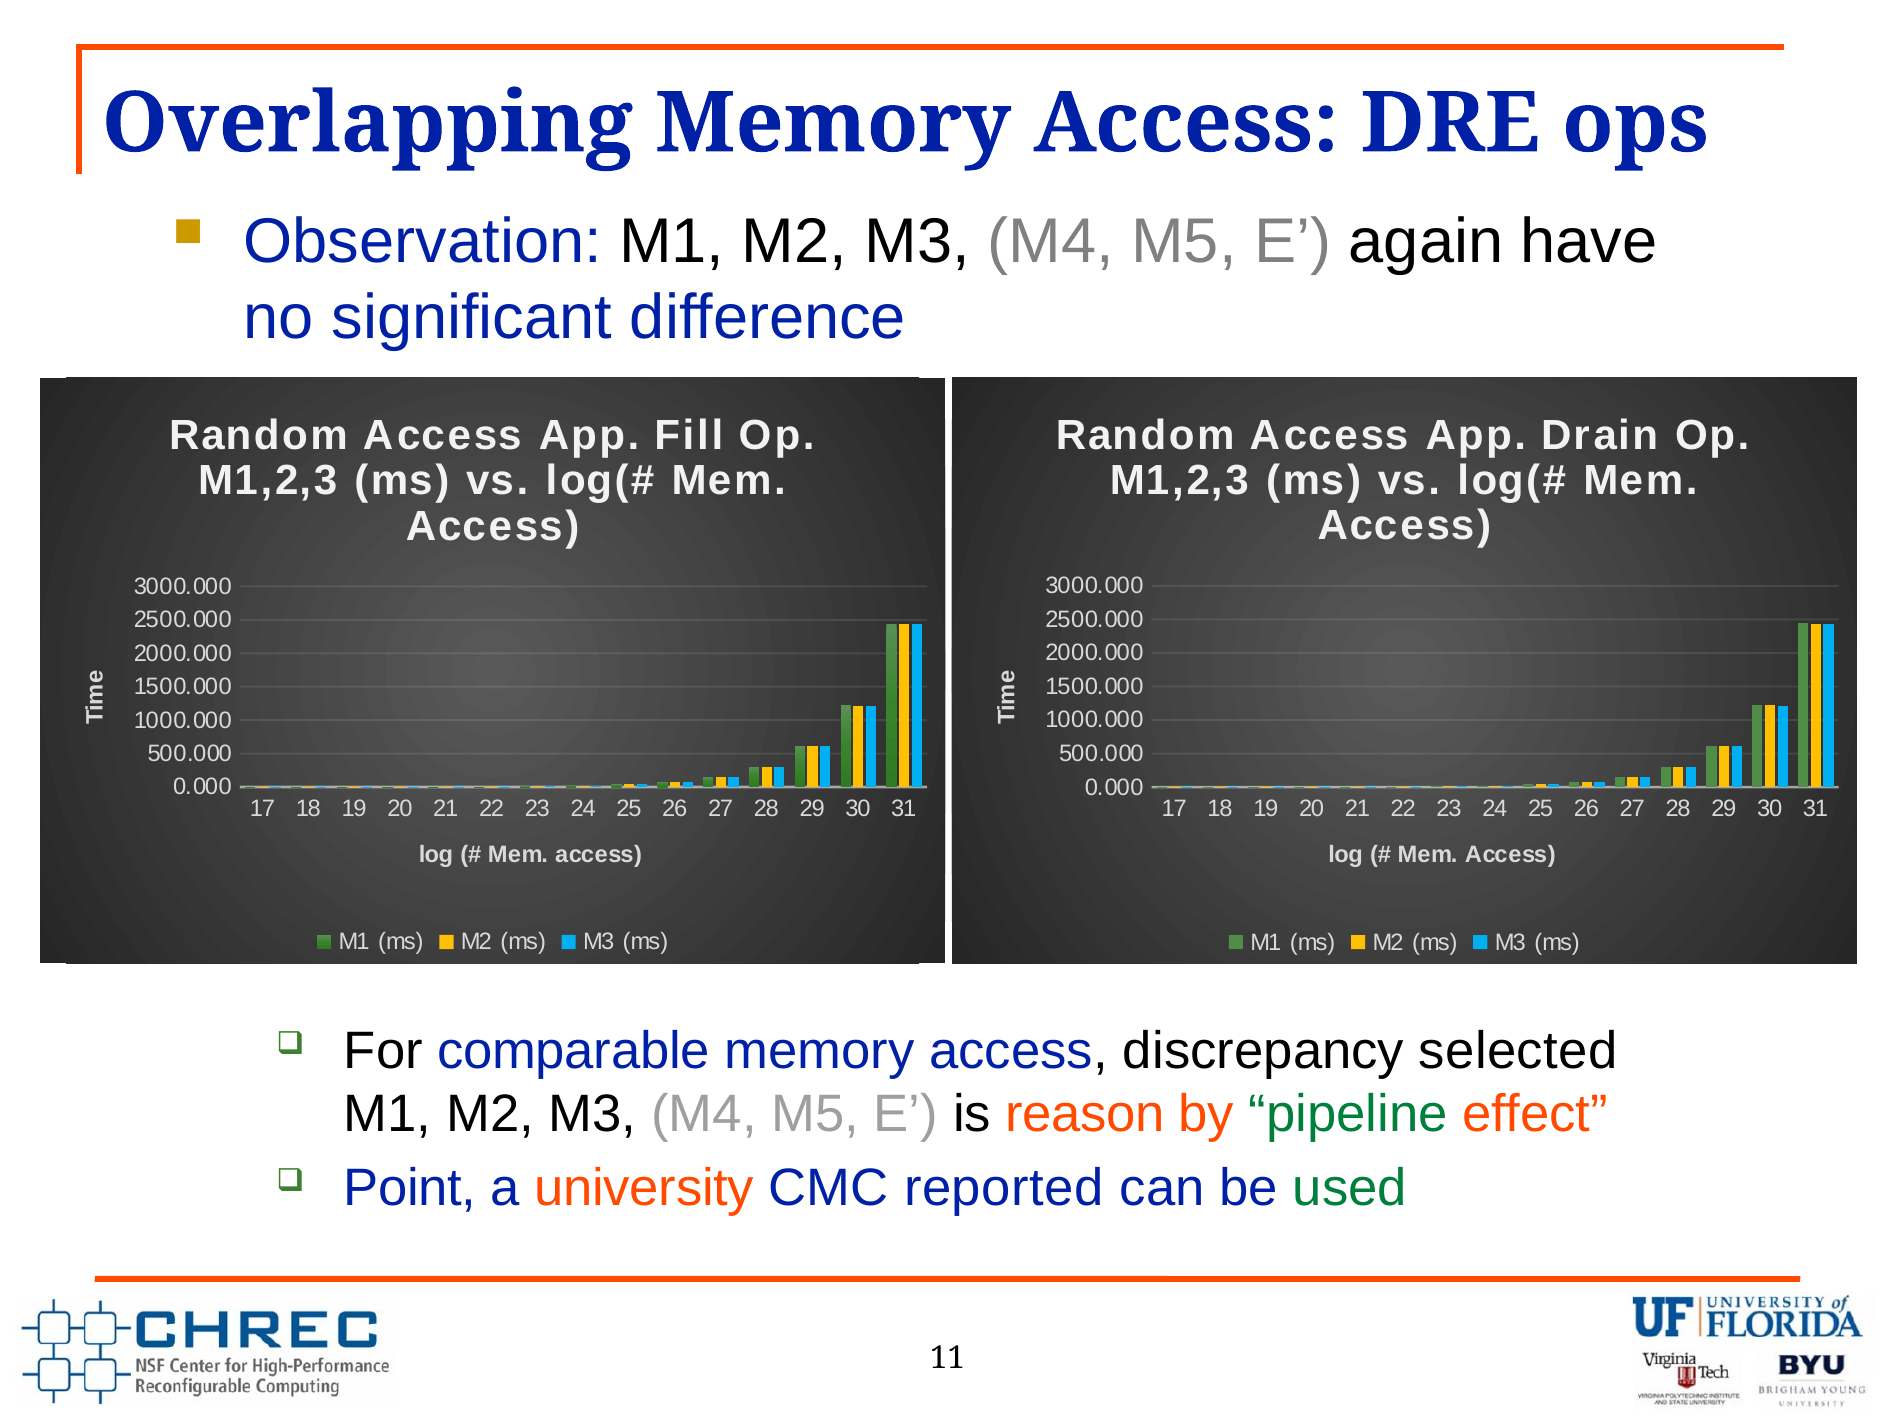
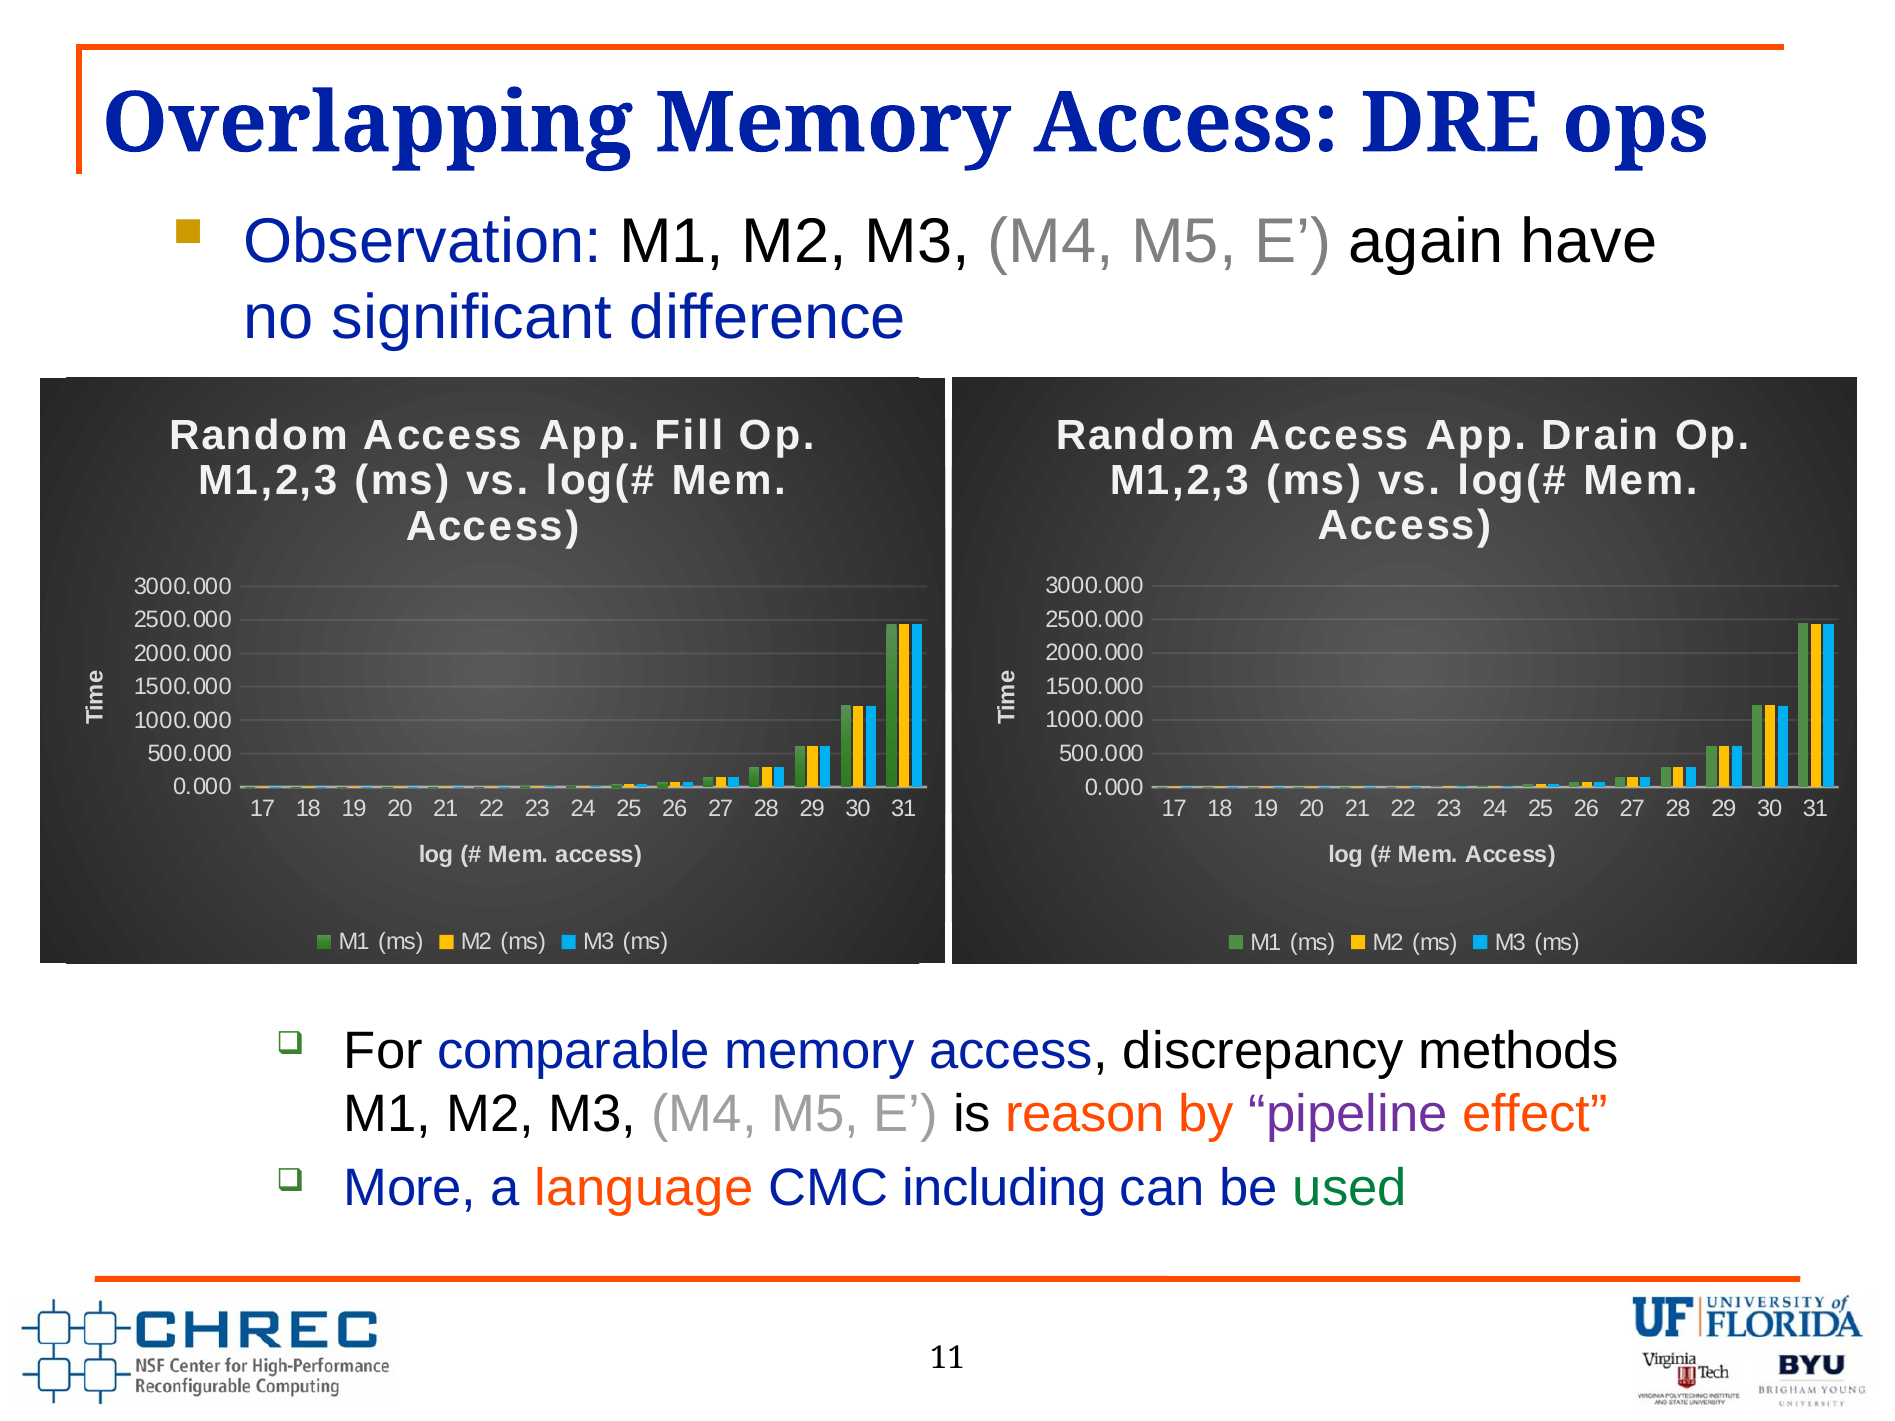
selected: selected -> methods (1519, 1051)
pipeline colour: green -> purple (1348, 1115)
Point: Point -> More (410, 1188)
university: university -> language (644, 1188)
reported: reported -> including (1005, 1188)
